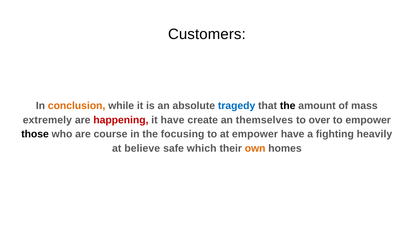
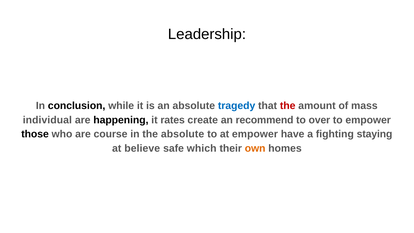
Customers: Customers -> Leadership (207, 34)
conclusion colour: orange -> black (77, 106)
the colour: black -> red (288, 106)
extremely: extremely -> individual (47, 120)
happening colour: red -> black (121, 120)
it have: have -> rates (173, 120)
themselves: themselves -> recommend (265, 120)
the focusing: focusing -> absolute (183, 134)
heavily: heavily -> staying (375, 134)
